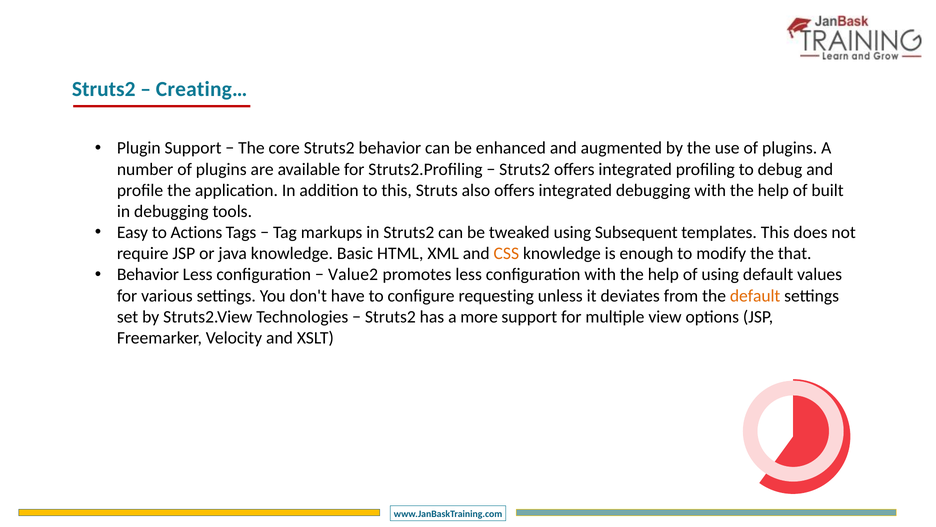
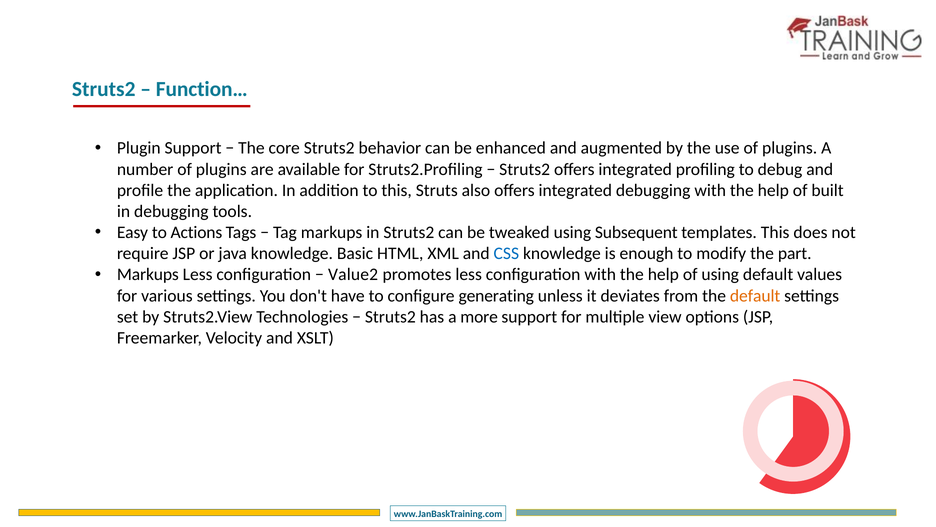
Creating…: Creating… -> Function… (202, 89)
CSS colour: orange -> blue (506, 253)
that: that -> part (795, 253)
Behavior: Behavior -> Markups (148, 274)
requesting: requesting -> generating (496, 295)
